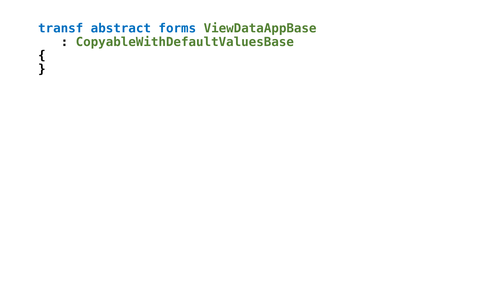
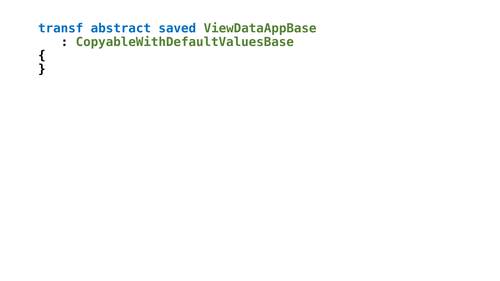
forms: forms -> saved (177, 29)
